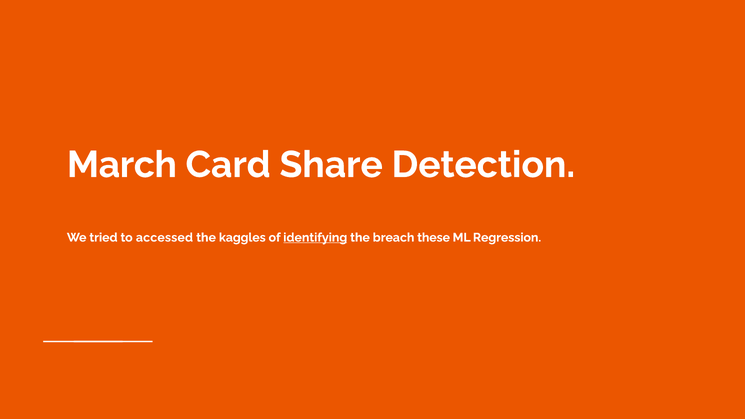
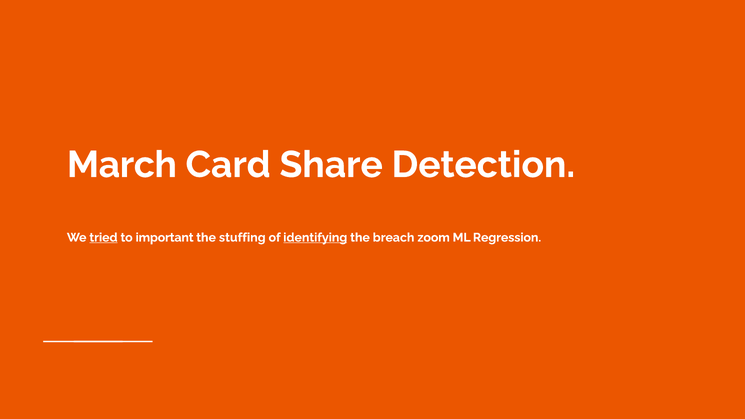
tried underline: none -> present (103, 238)
accessed: accessed -> important (165, 238)
kaggles: kaggles -> stuffing (242, 238)
these: these -> zoom (434, 238)
